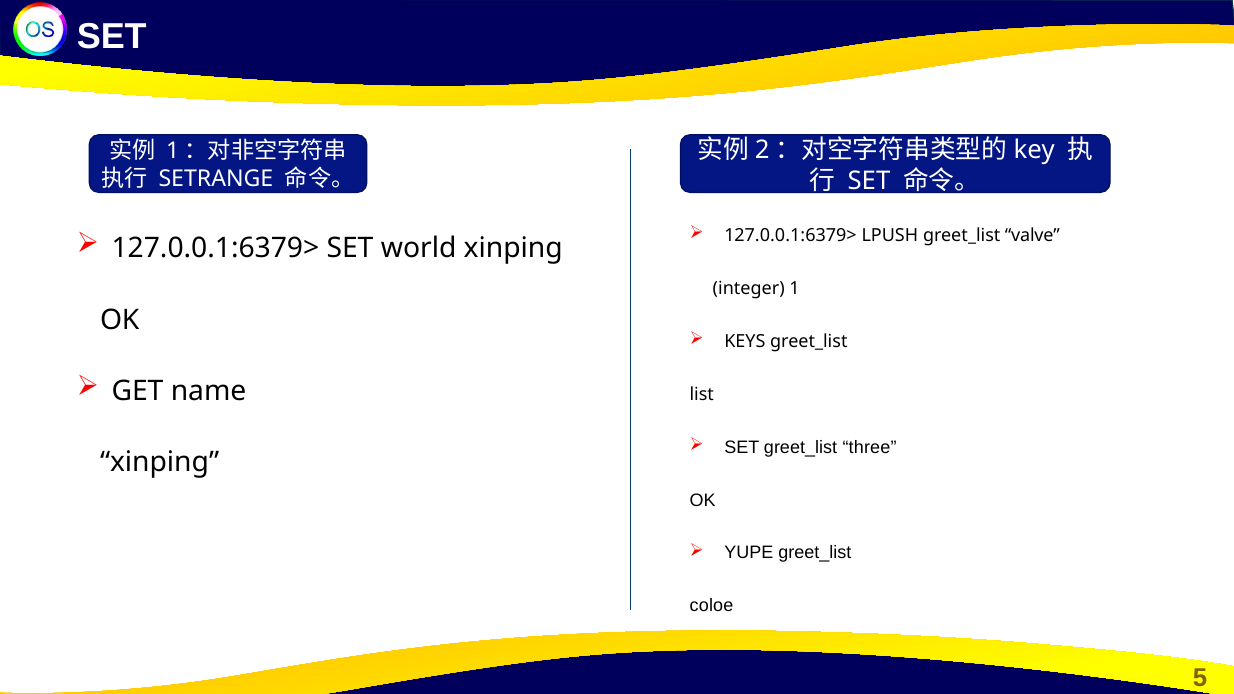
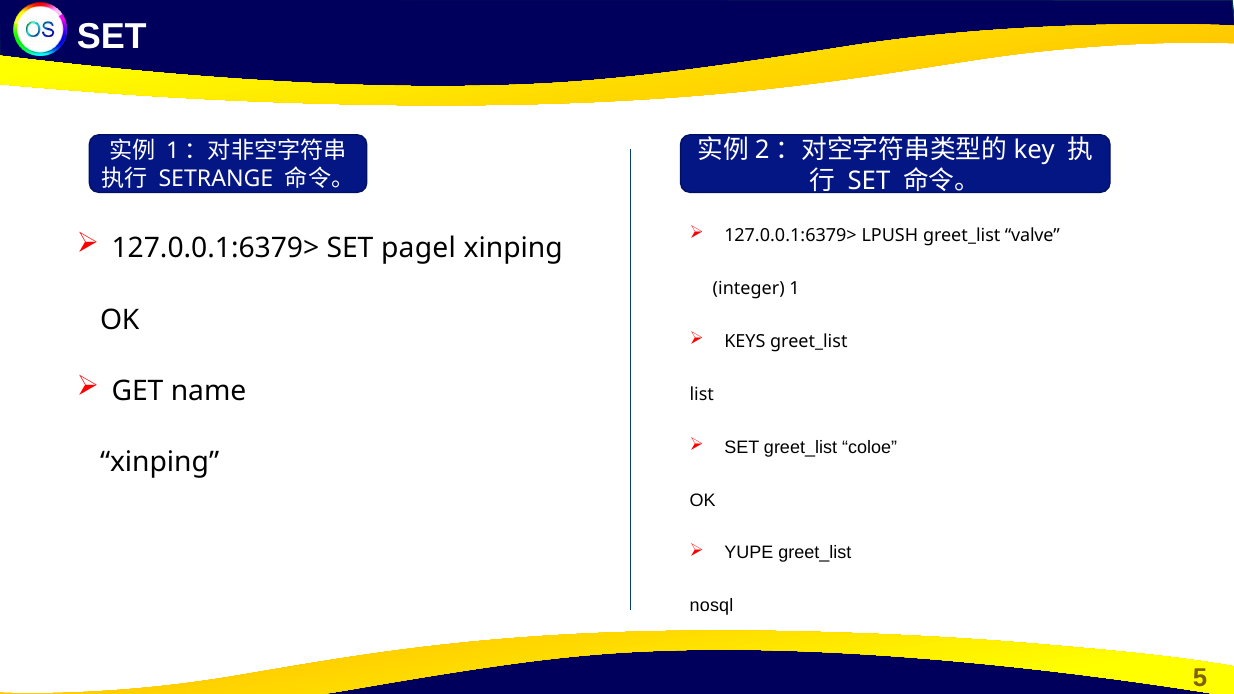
world: world -> pagel (419, 248)
three: three -> coloe (870, 447)
coloe: coloe -> nosql (712, 606)
